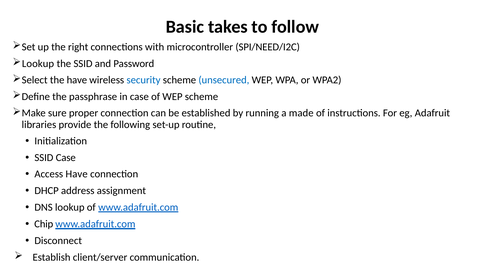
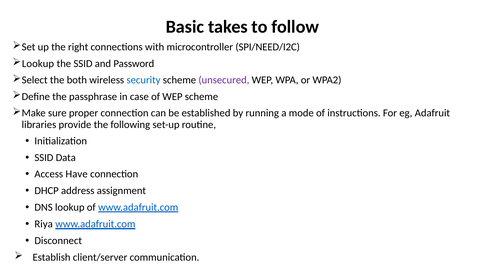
the have: have -> both (77, 80)
unsecured colour: blue -> purple (224, 80)
made: made -> mode (301, 113)
SSID Case: Case -> Data (66, 158)
Chip: Chip -> Riya (44, 224)
